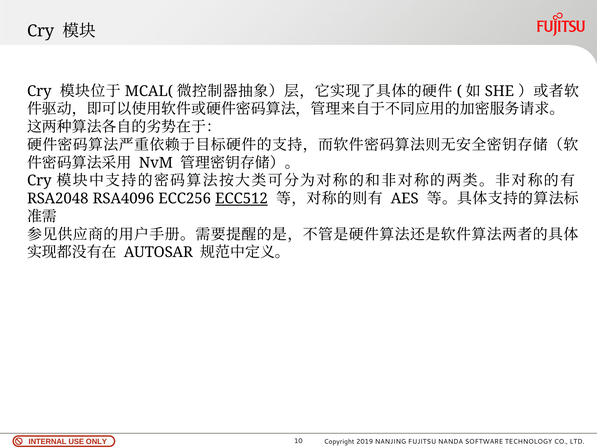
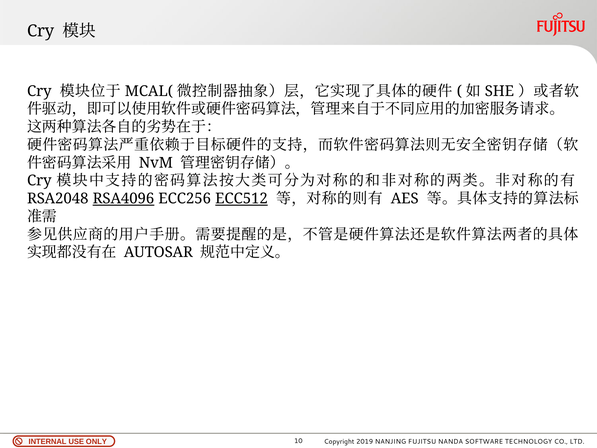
RSA4096 underline: none -> present (123, 199)
